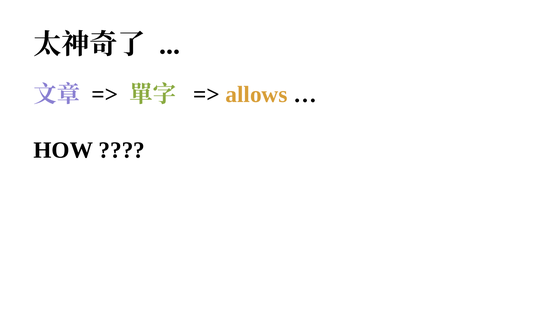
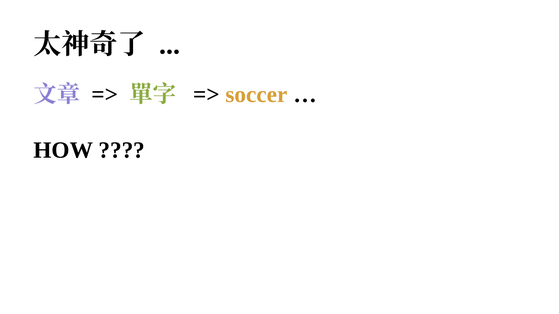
allows: allows -> soccer (257, 95)
